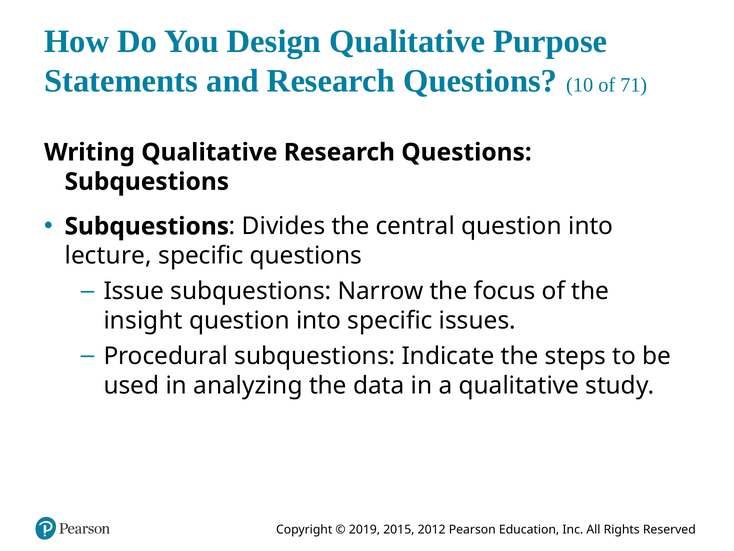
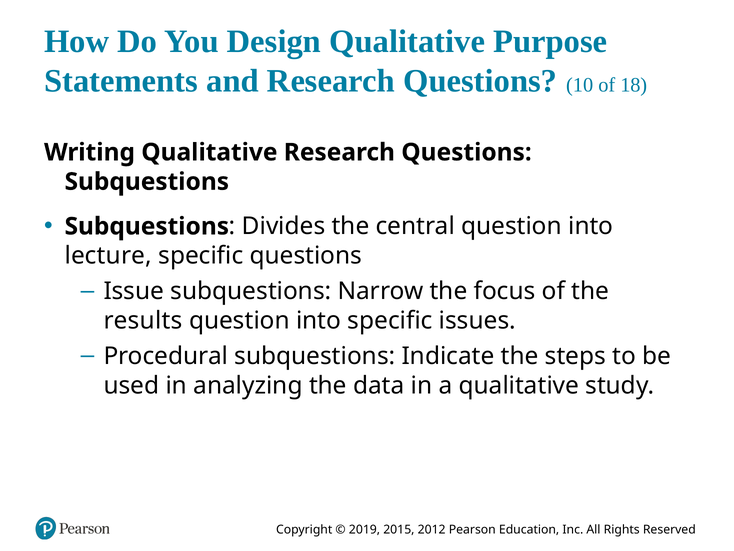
71: 71 -> 18 (634, 85)
insight: insight -> results (143, 320)
